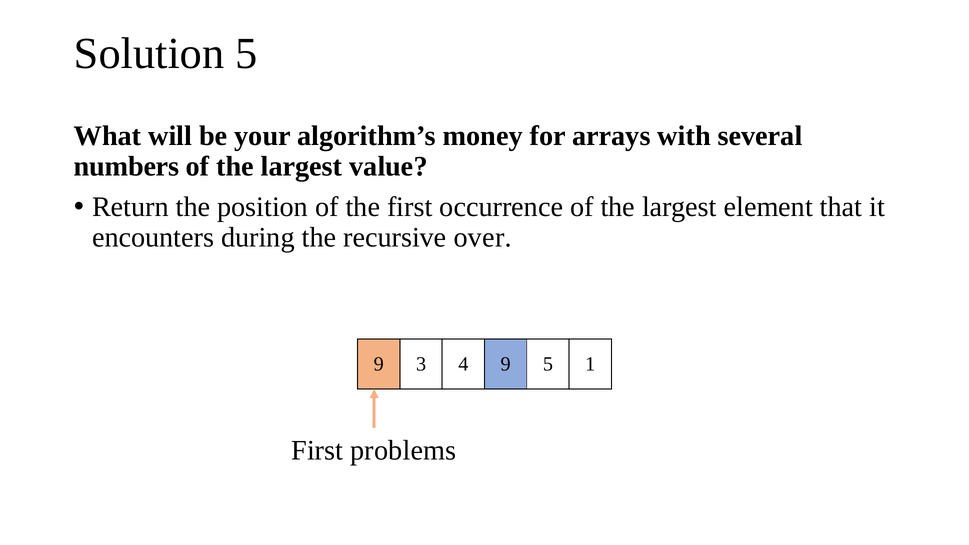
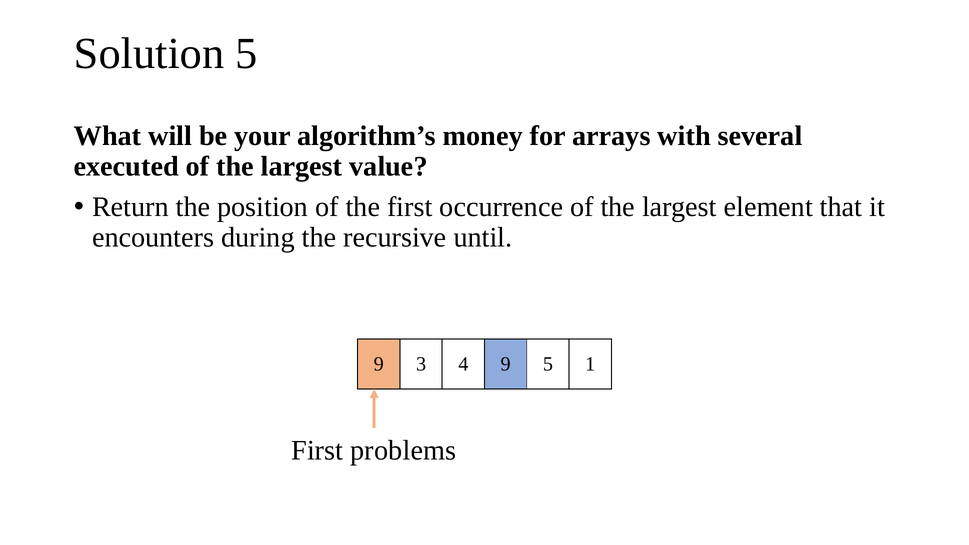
numbers: numbers -> executed (126, 166)
over: over -> until (483, 237)
